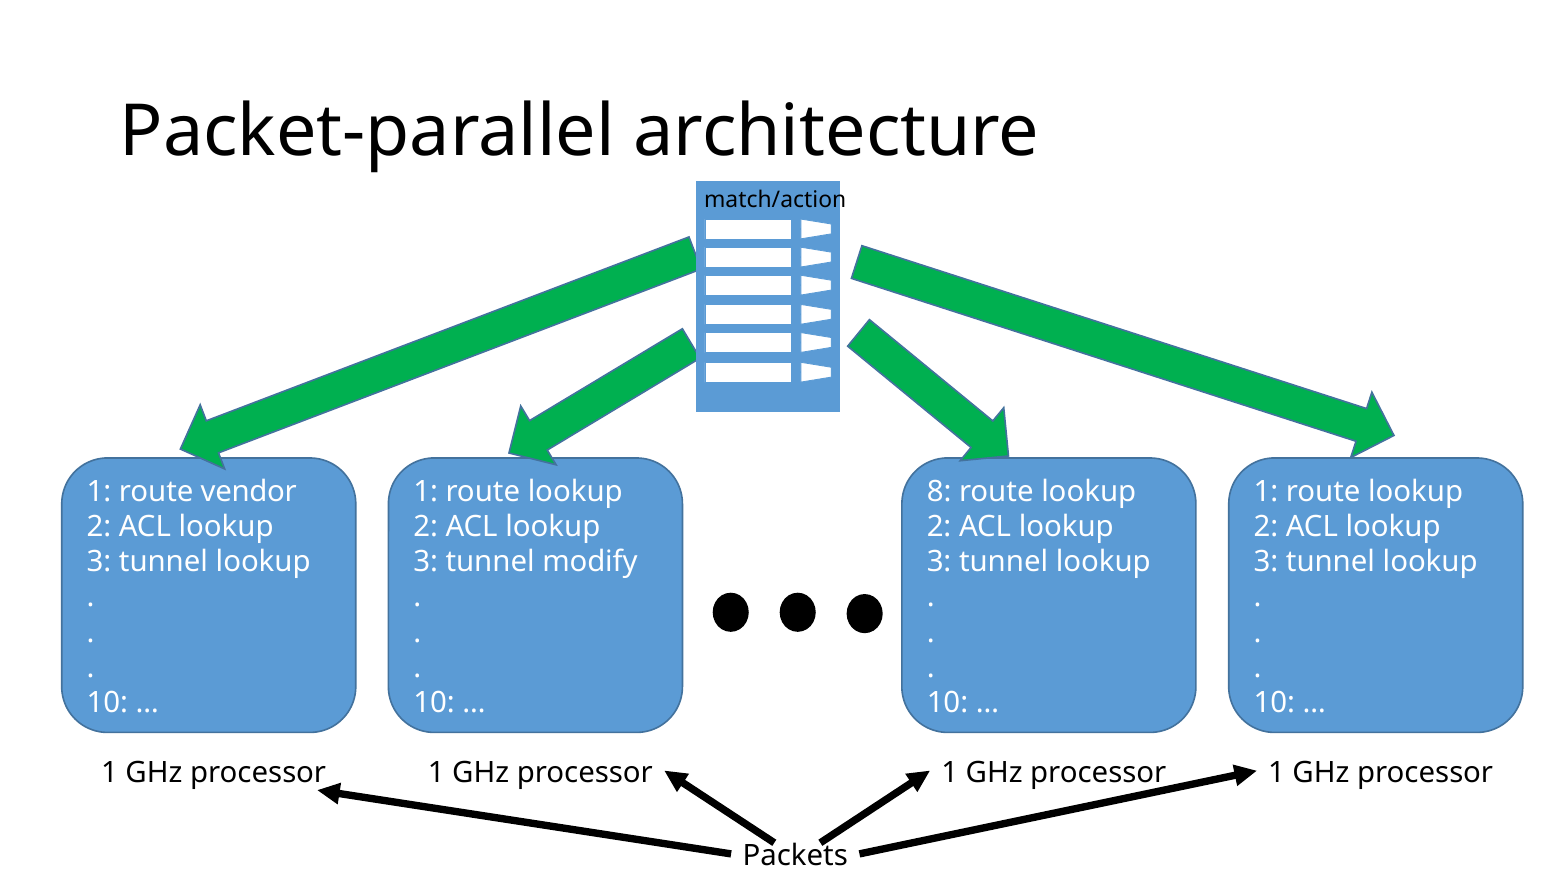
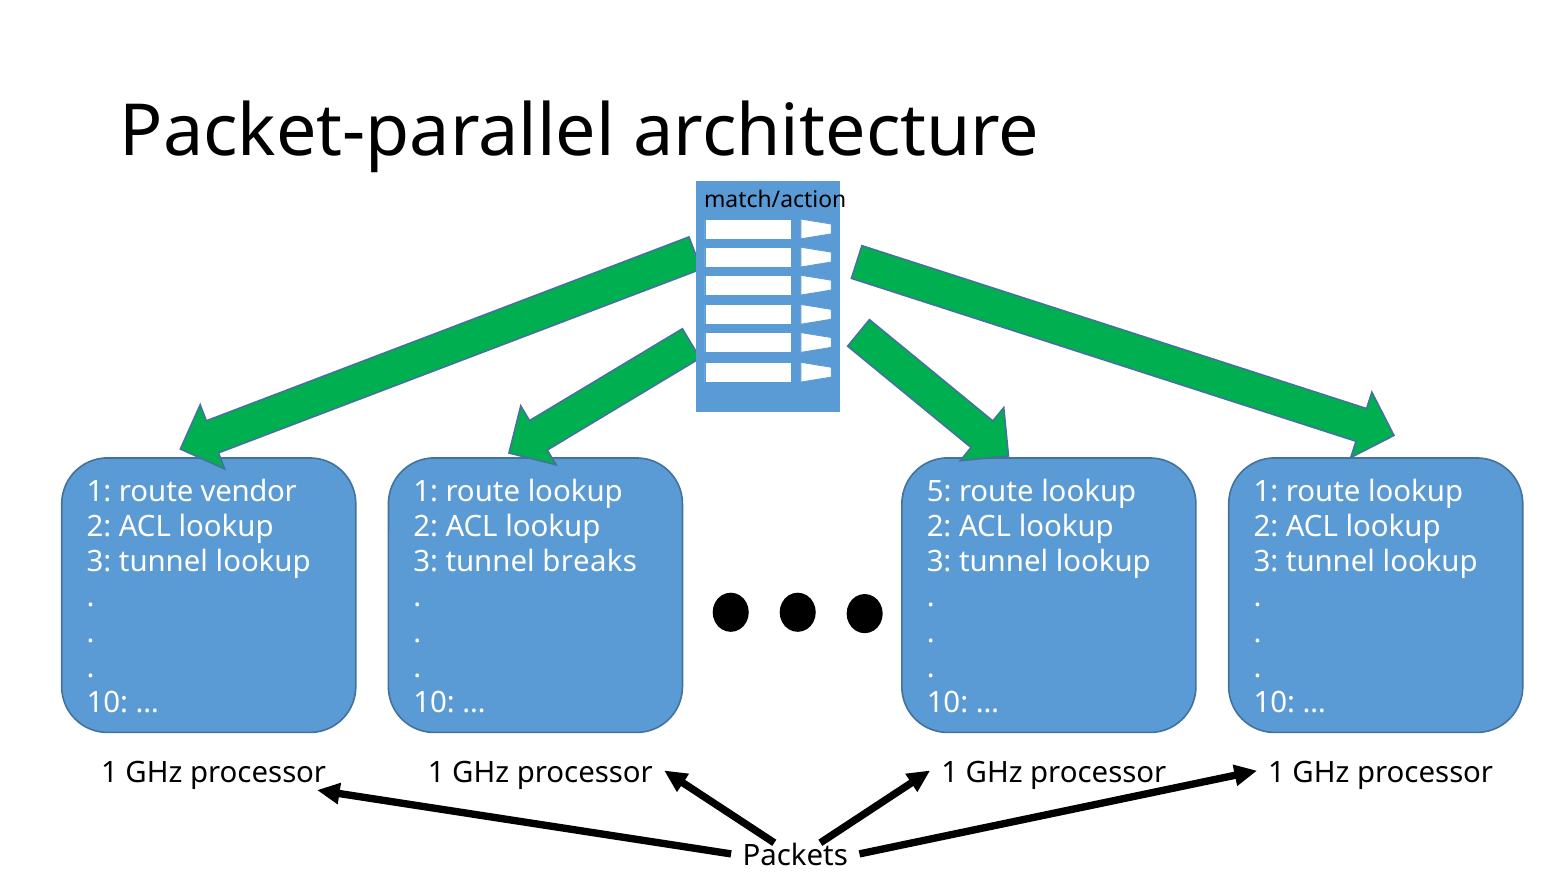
8: 8 -> 5 (939, 491)
modify: modify -> breaks (590, 562)
